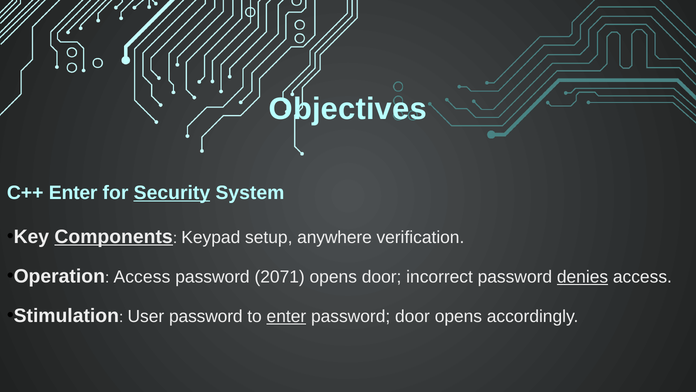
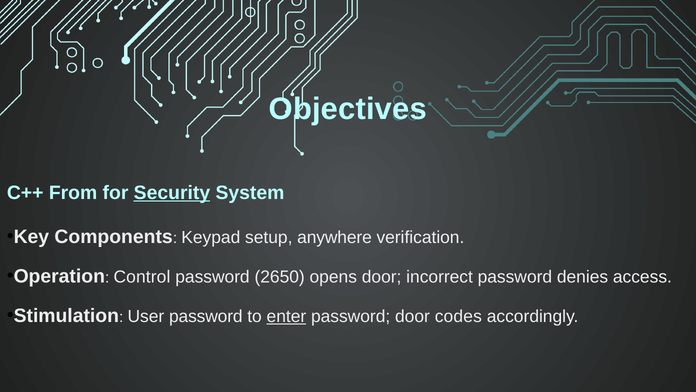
C++ Enter: Enter -> From (73, 192)
Components underline: present -> none (114, 237)
Access: Access -> Control (142, 277)
2071: 2071 -> 2650 (280, 277)
denies underline: present -> none (583, 277)
door opens: opens -> codes (458, 316)
